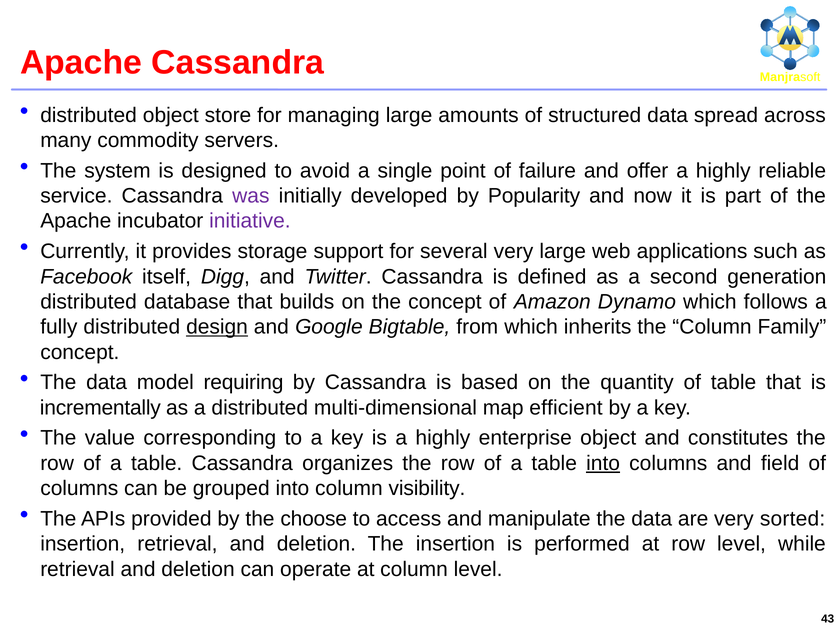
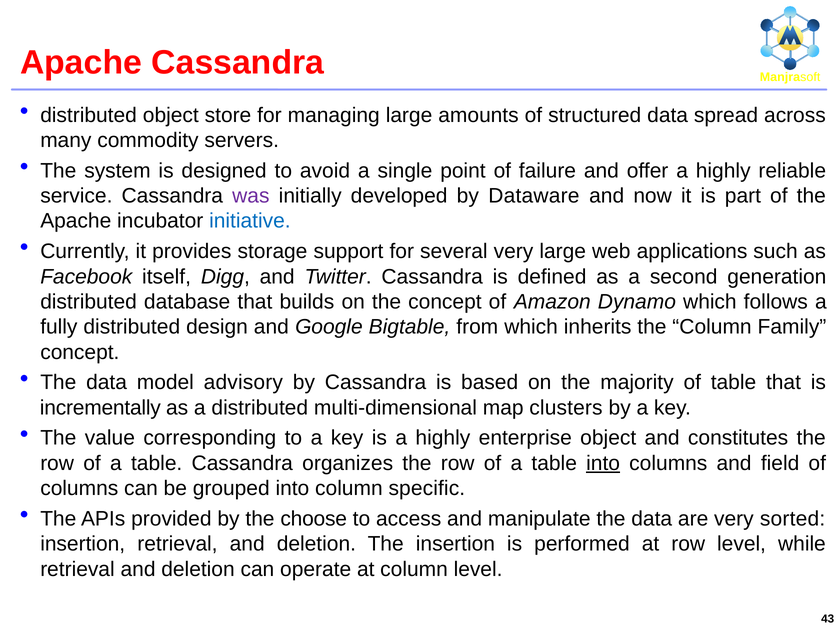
Popularity: Popularity -> Dataware (534, 196)
initiative colour: purple -> blue (250, 221)
design underline: present -> none (217, 327)
requiring: requiring -> advisory (243, 383)
quantity: quantity -> majority (637, 383)
efficient: efficient -> clusters (566, 408)
visibility: visibility -> specific (427, 489)
